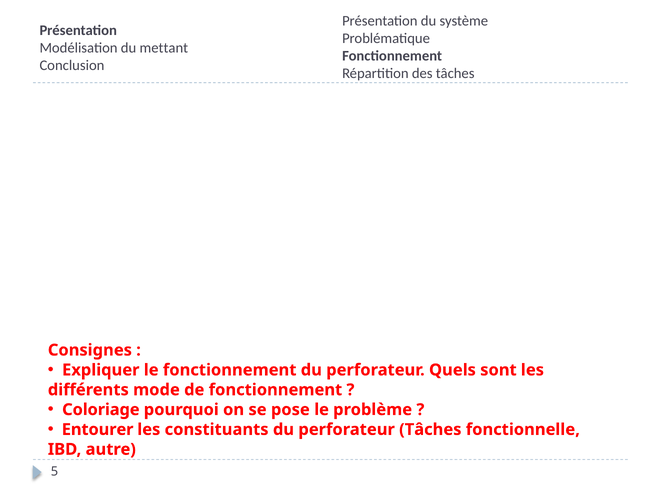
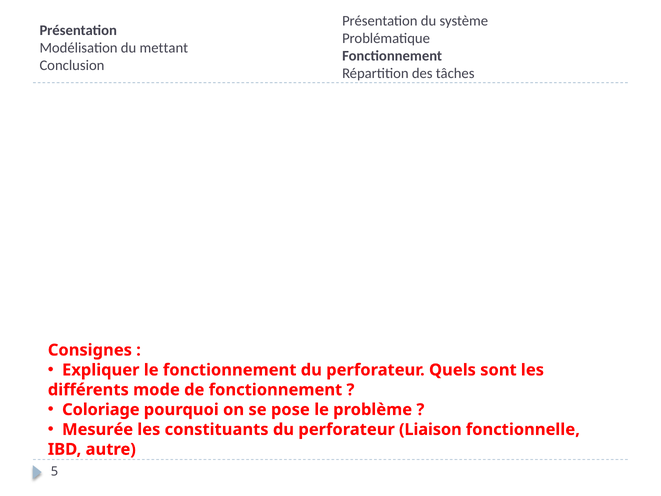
Entourer: Entourer -> Mesurée (98, 429)
perforateur Tâches: Tâches -> Liaison (430, 429)
